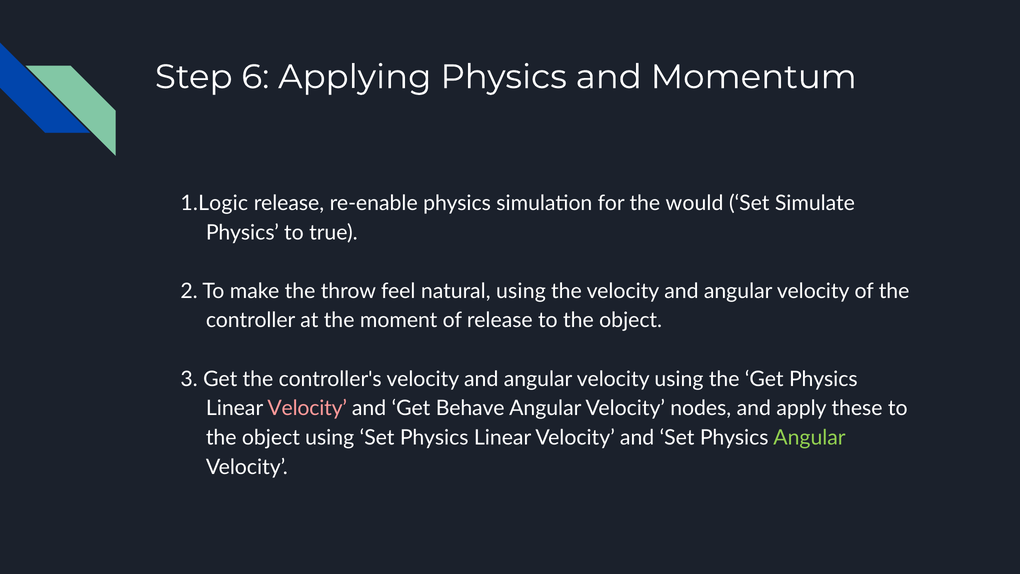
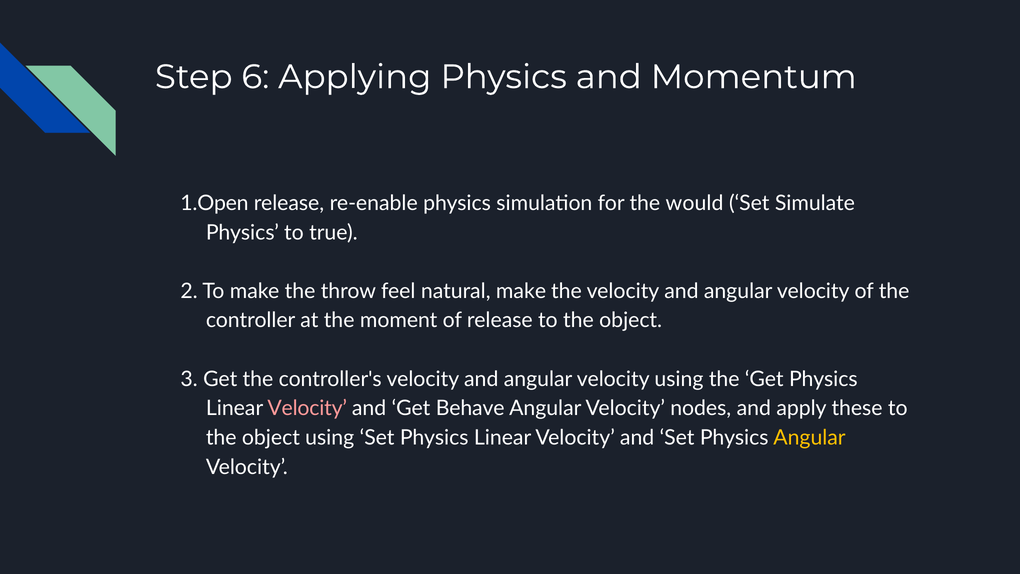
1.Logic: 1.Logic -> 1.Open (214, 203)
natural using: using -> make (521, 291)
Angular colour: light green -> yellow (809, 438)
